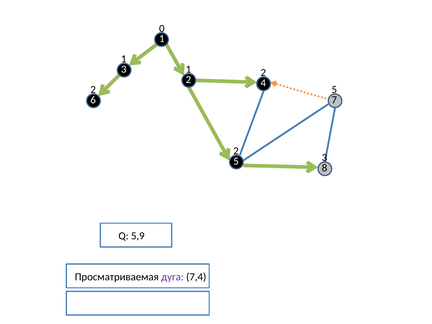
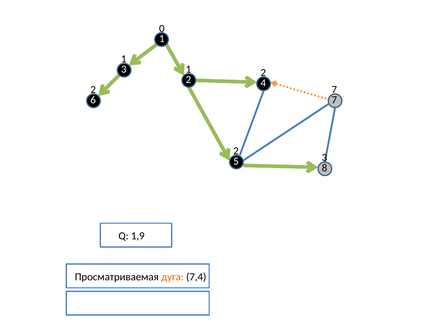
2 5: 5 -> 7 (334, 90)
5,9: 5,9 -> 1,9 (138, 236)
дуга colour: purple -> orange (172, 277)
